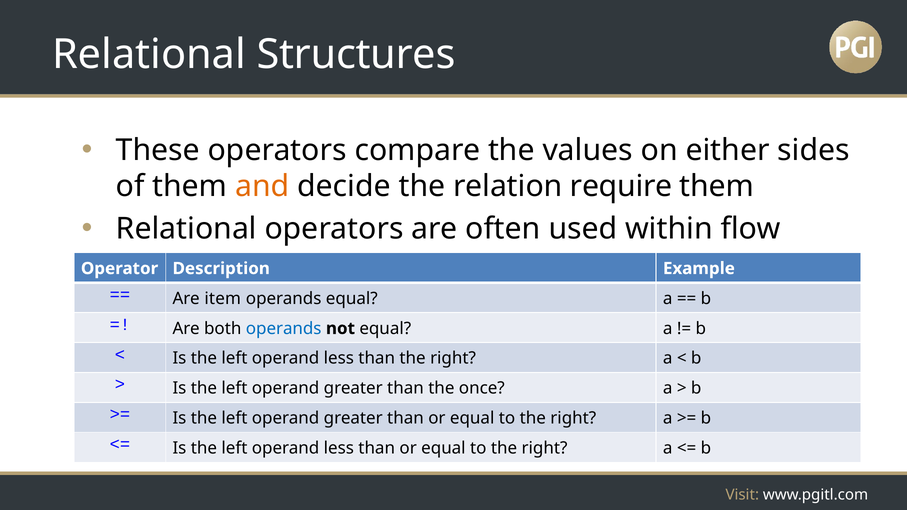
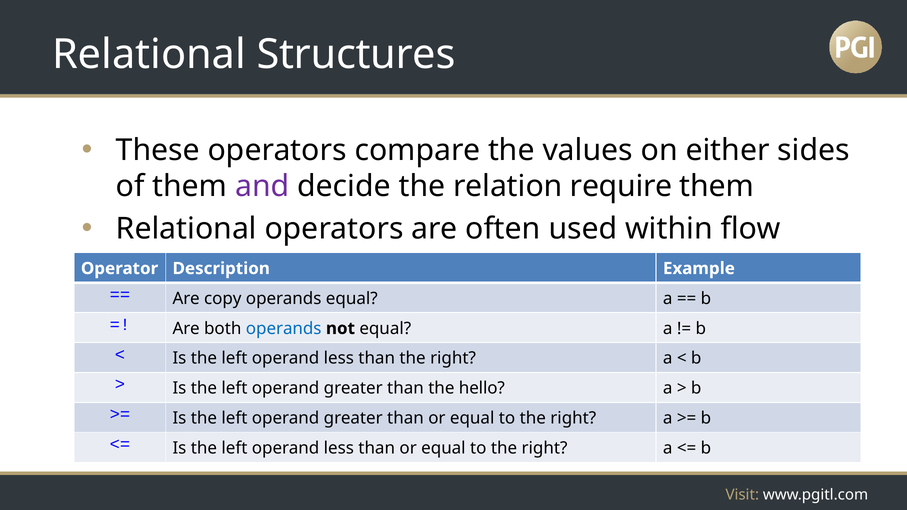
and colour: orange -> purple (262, 187)
item: item -> copy (223, 299)
once: once -> hello (482, 388)
